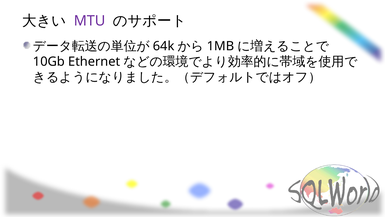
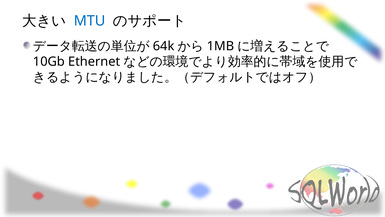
MTU colour: purple -> blue (90, 21)
